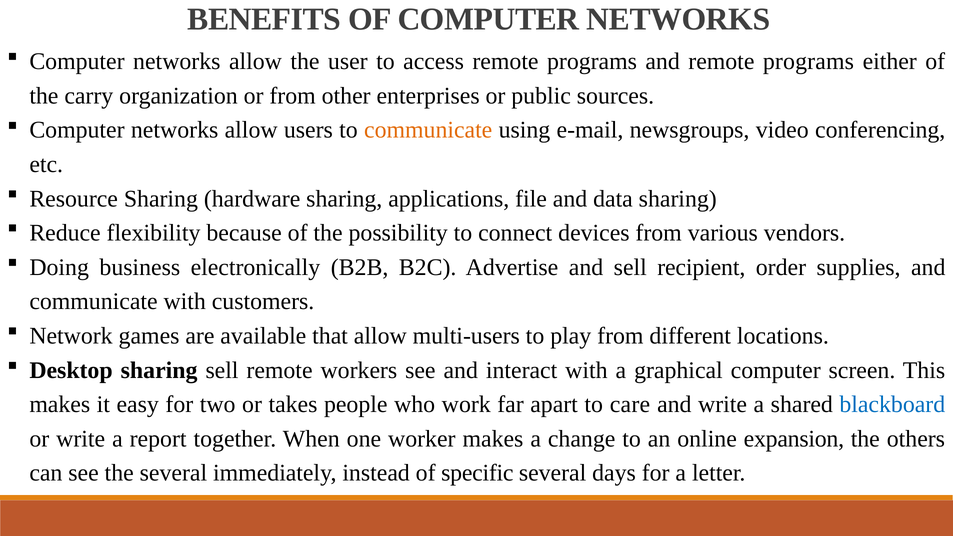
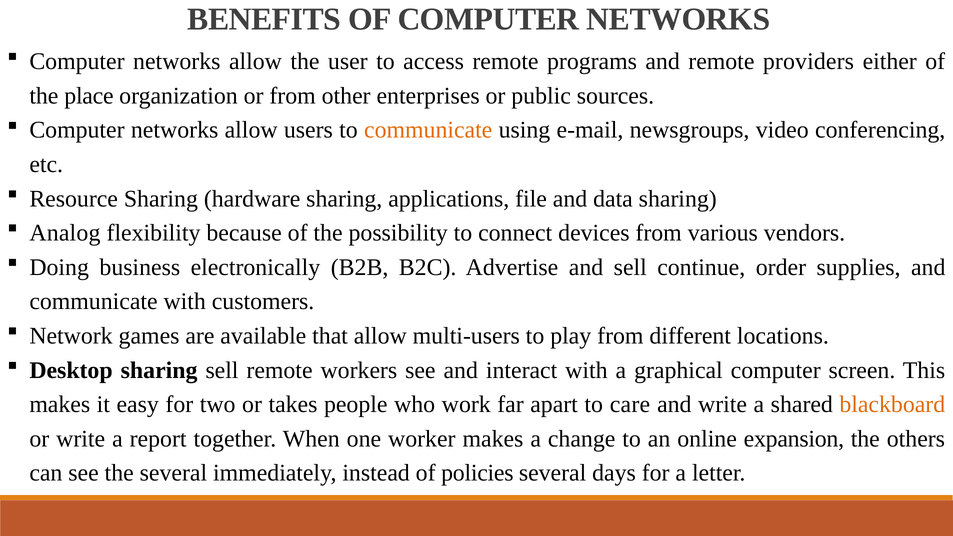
and remote programs: programs -> providers (808, 61)
carry: carry -> place (89, 96)
Reduce: Reduce -> Analog (65, 233)
recipient: recipient -> continue (701, 267)
blackboard colour: blue -> orange (892, 405)
specific: specific -> policies (477, 473)
